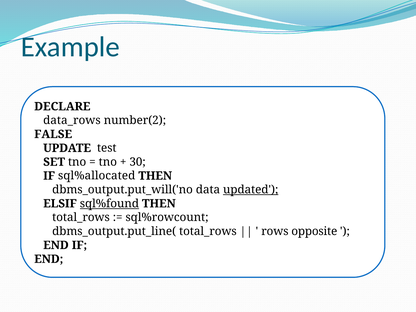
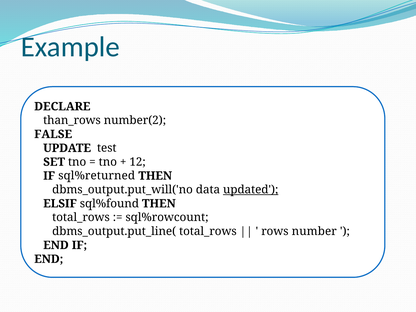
data_rows: data_rows -> than_rows (72, 120)
30: 30 -> 12 (138, 162)
sql%allocated: sql%allocated -> sql%returned (97, 176)
sql%found underline: present -> none (109, 204)
opposite: opposite -> number (314, 231)
